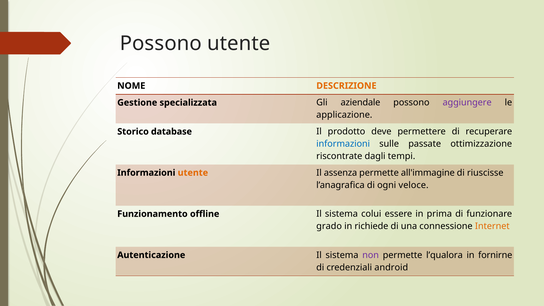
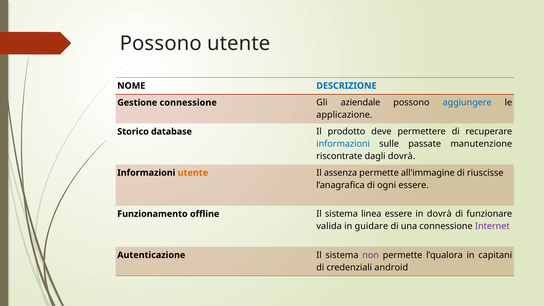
DESCRIZIONE colour: orange -> blue (346, 86)
Gestione specializzata: specializzata -> connessione (188, 103)
aggiungere colour: purple -> blue (467, 103)
ottimizzazione: ottimizzazione -> manutenzione (481, 144)
dagli tempi: tempi -> dovrà (402, 156)
ogni veloce: veloce -> essere (414, 185)
colui: colui -> linea (371, 214)
in prima: prima -> dovrà (439, 214)
grado: grado -> valida (329, 226)
richiede: richiede -> guidare (371, 226)
Internet colour: orange -> purple (492, 226)
fornirne: fornirne -> capitani (495, 255)
